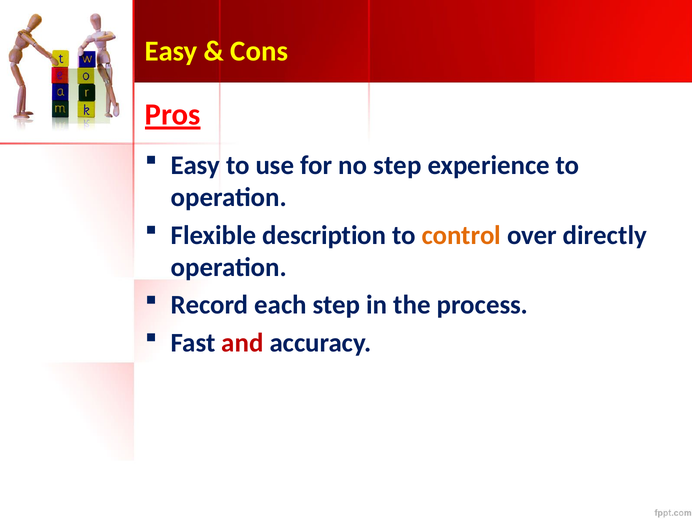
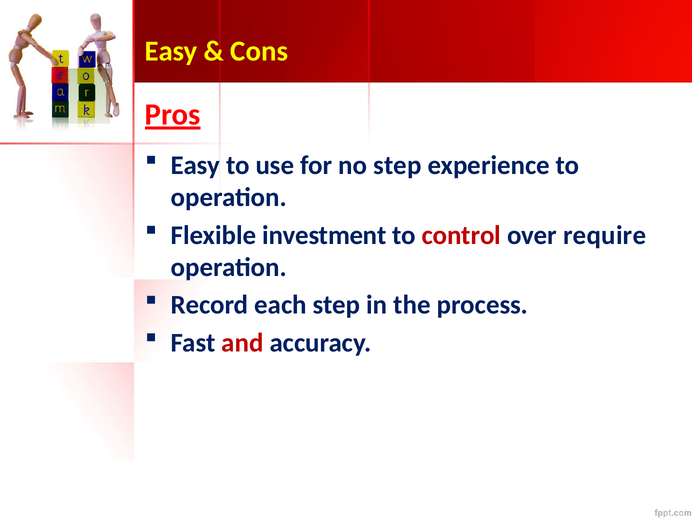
description: description -> investment (324, 235)
control colour: orange -> red (461, 235)
directly: directly -> require (605, 235)
